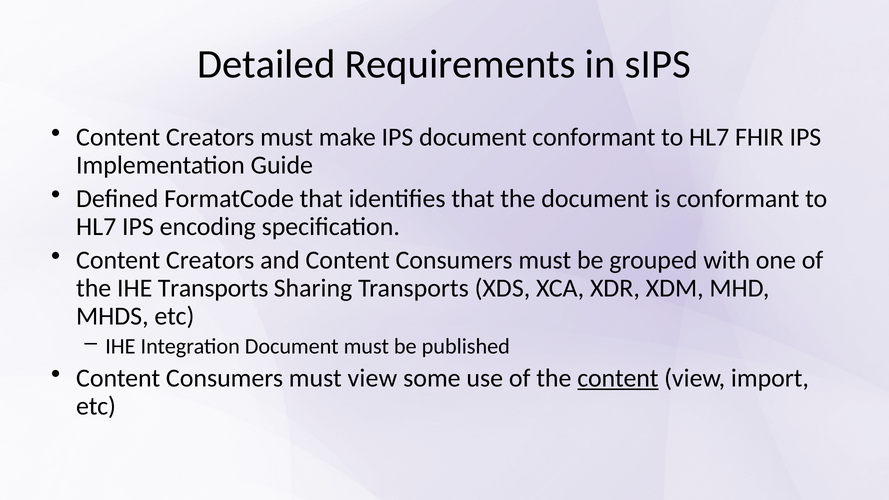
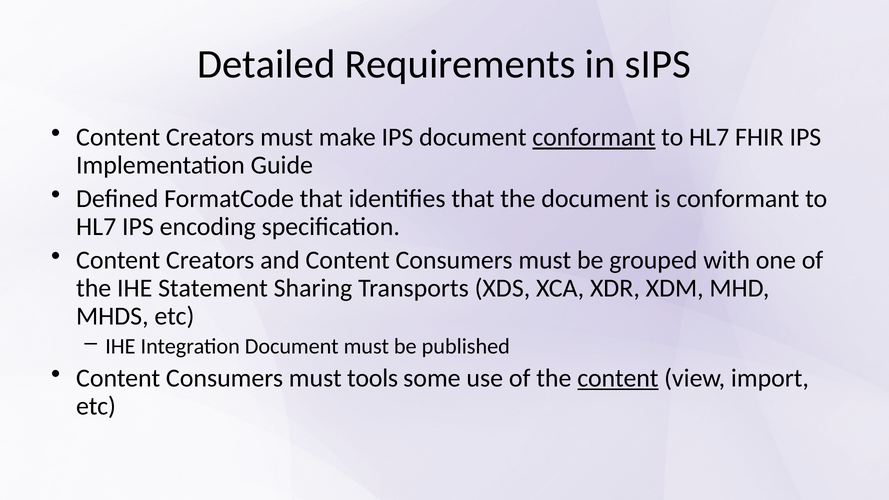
conformant underline: none -> present (594, 137)
IHE Transports: Transports -> Statement (213, 288)
must view: view -> tools (373, 378)
